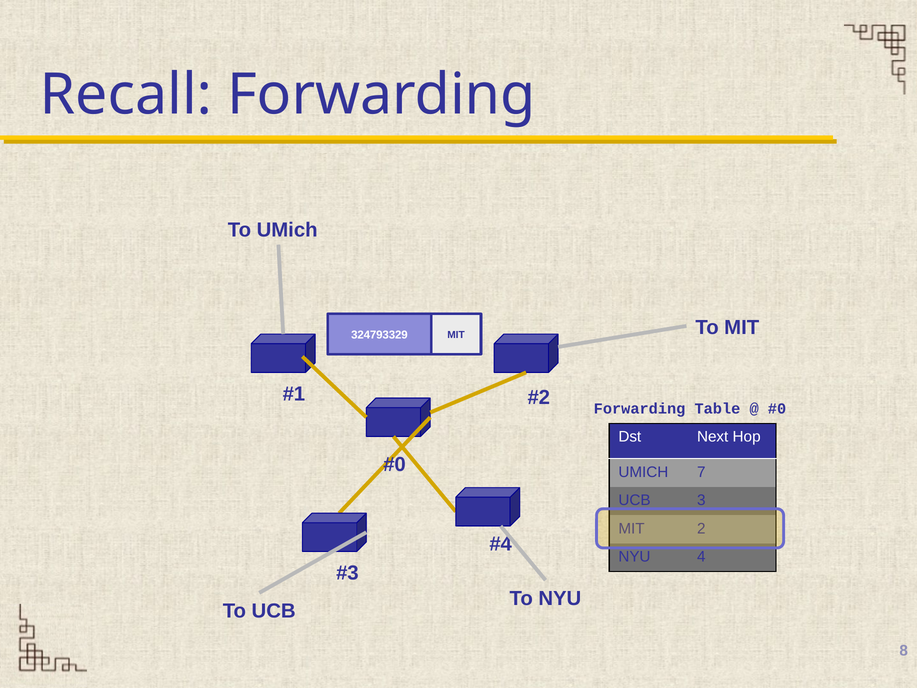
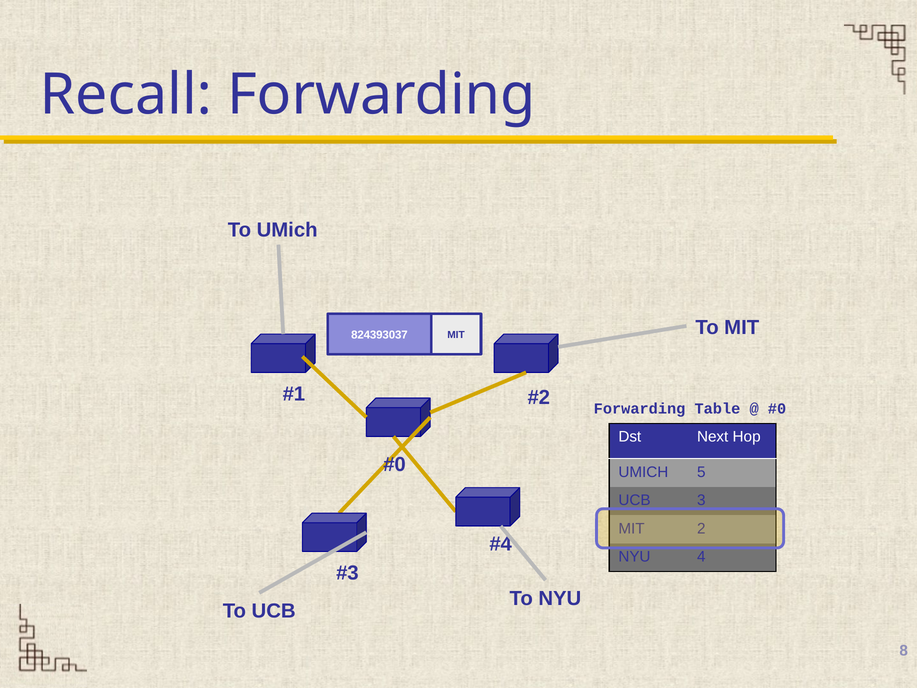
324793329: 324793329 -> 824393037 (379, 335)
7: 7 -> 5 (701, 472)
